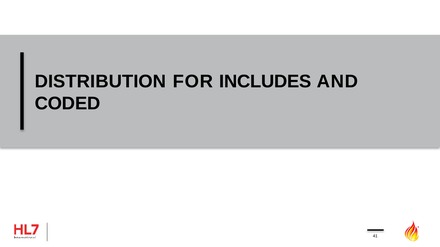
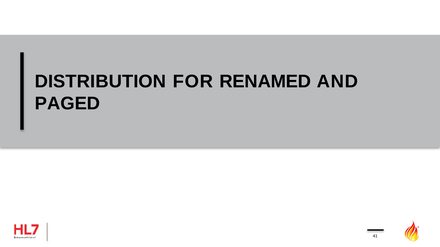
INCLUDES: INCLUDES -> RENAMED (265, 82)
CODED: CODED -> PAGED (67, 104)
